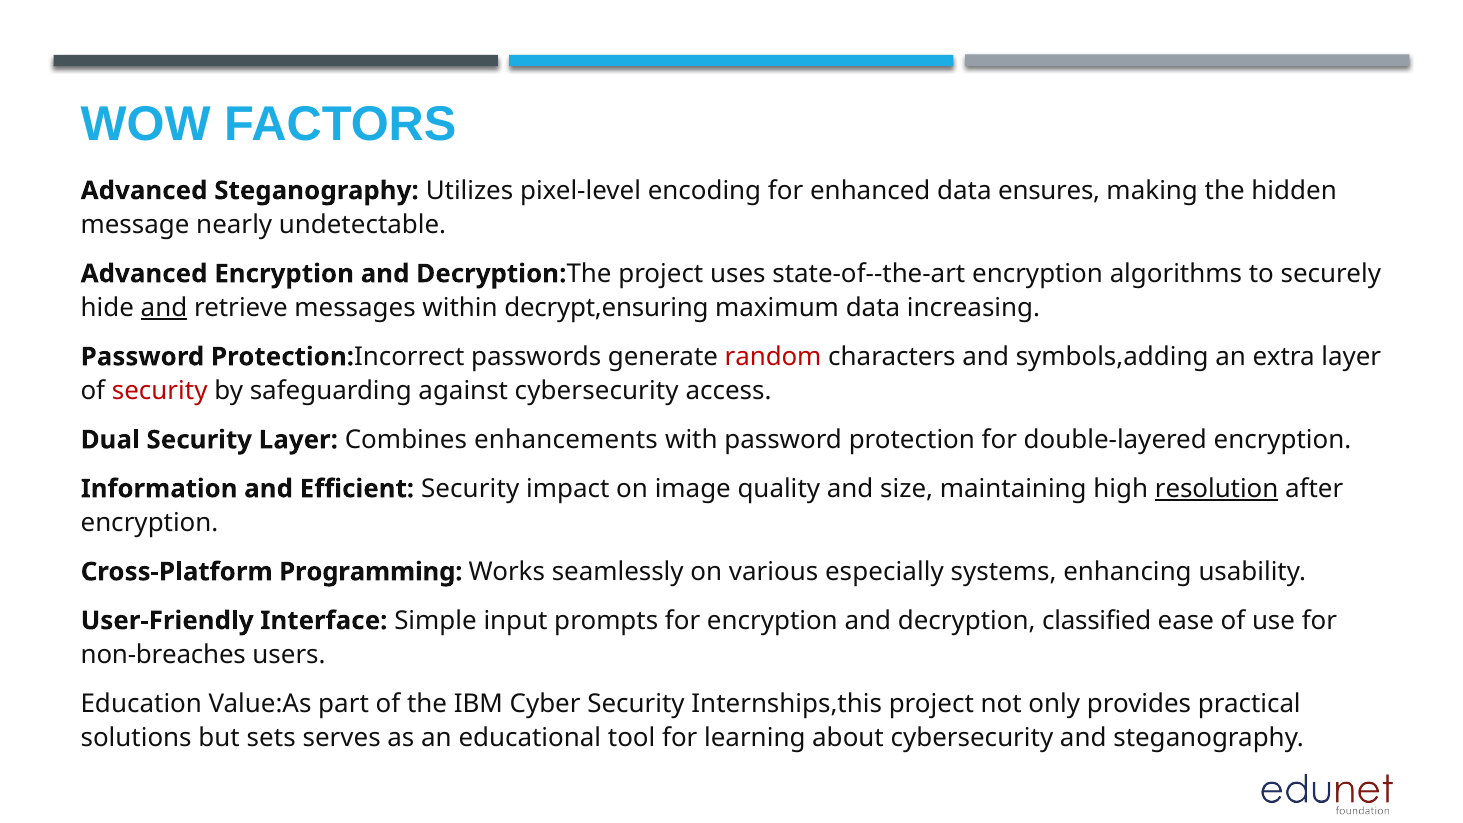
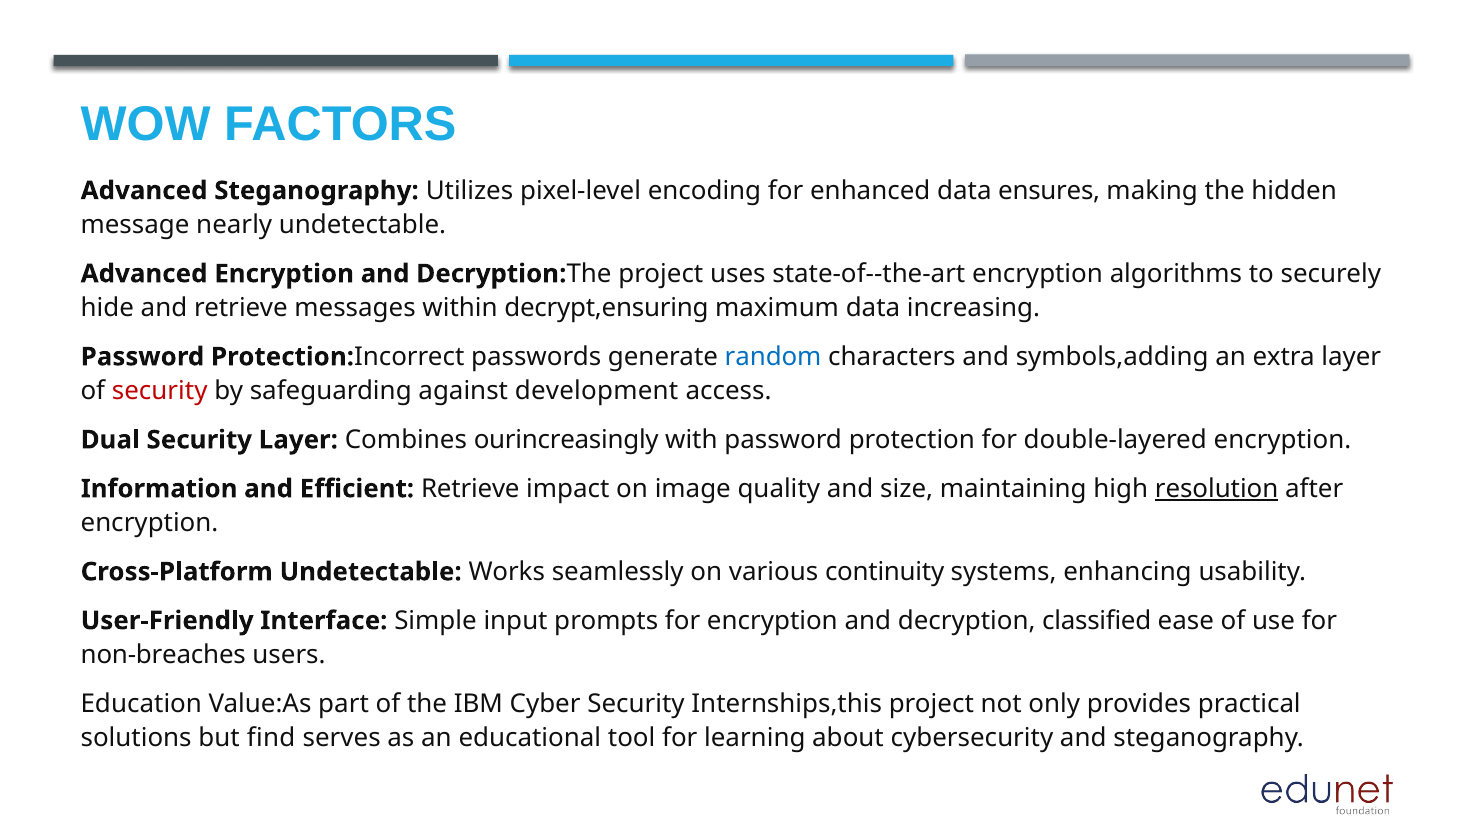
and underline: present -> none (164, 308)
random colour: red -> blue (773, 357)
against cybersecurity: cybersecurity -> development (597, 391)
enhancements: enhancements -> ourincreasingly (566, 440)
Efficient Security: Security -> Retrieve (470, 489)
Cross-Platform Programming: Programming -> Undetectable (371, 572)
especially: especially -> continuity (885, 572)
sets: sets -> find (271, 738)
